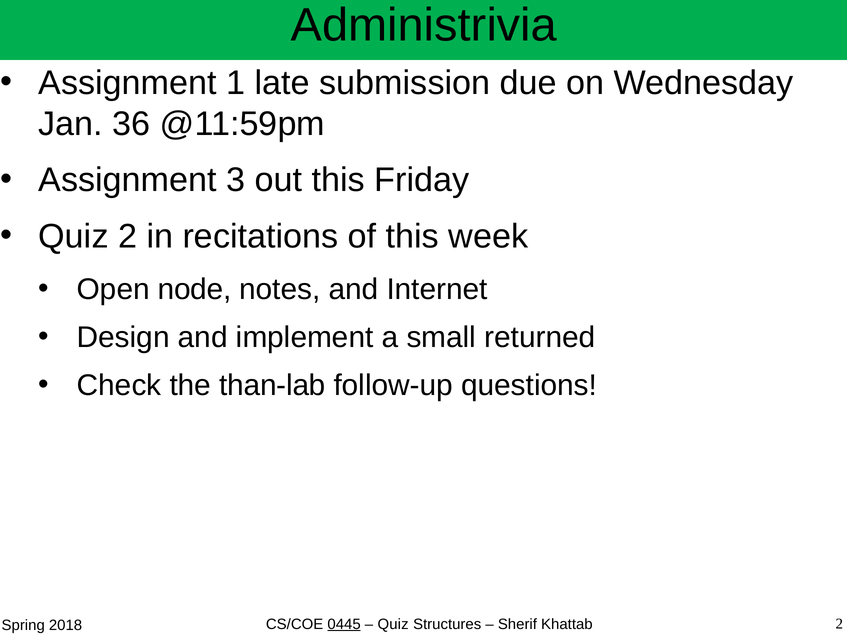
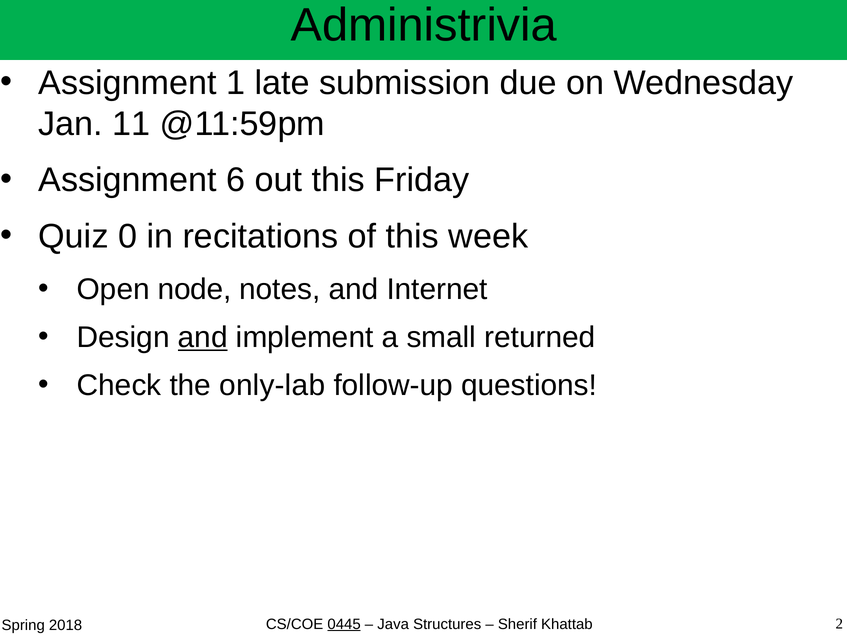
36: 36 -> 11 (131, 124)
3: 3 -> 6 (236, 180)
Quiz 2: 2 -> 0 (128, 236)
and underline: none -> present (203, 338)
than-lab: than-lab -> only-lab (272, 386)
Quiz: Quiz -> Java (393, 624)
